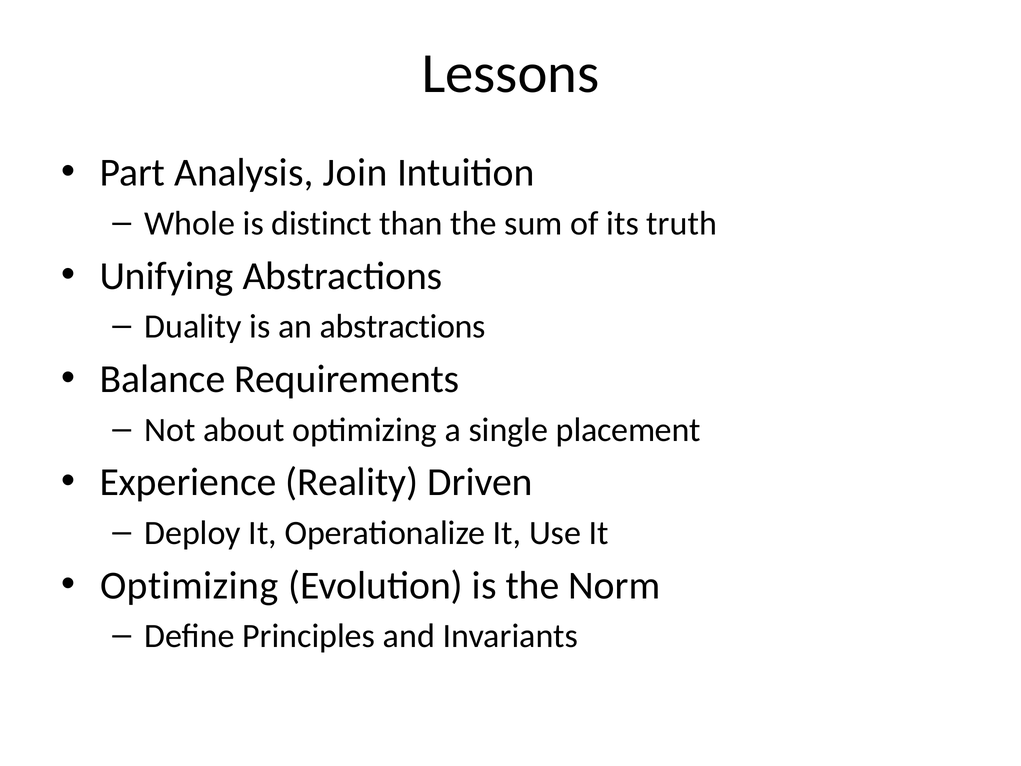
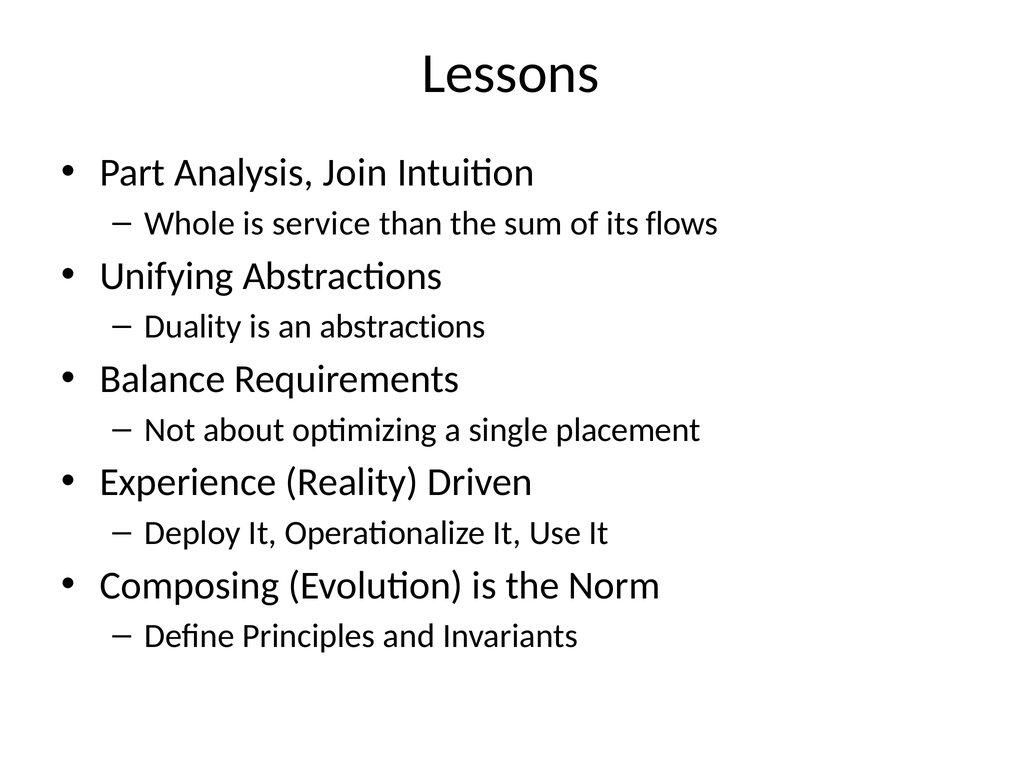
distinct: distinct -> service (321, 223)
truth: truth -> flows (682, 223)
Optimizing: Optimizing -> Composing (189, 585)
